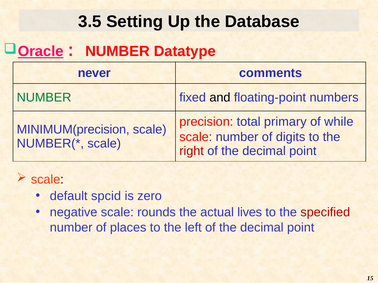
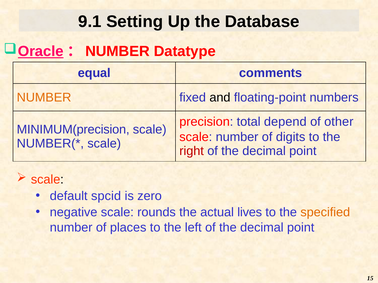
3.5: 3.5 -> 9.1 (90, 22)
never: never -> equal (94, 73)
NUMBER colour: green -> orange (44, 98)
primary: primary -> depend (285, 122)
while: while -> other (339, 122)
specified colour: red -> orange (325, 213)
